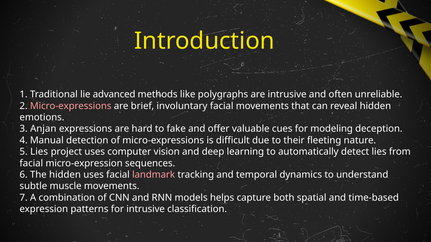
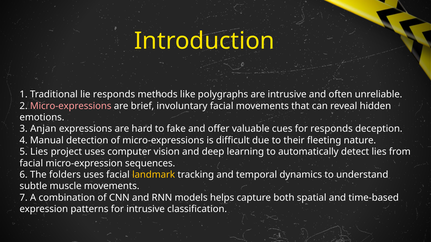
lie advanced: advanced -> responds (114, 95)
for modeling: modeling -> responds (332, 129)
The hidden: hidden -> folders (65, 175)
landmark colour: pink -> yellow (154, 175)
